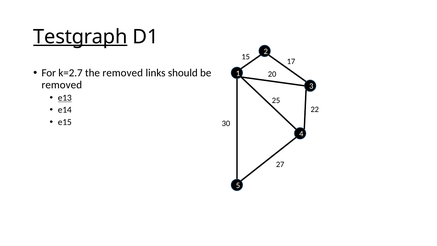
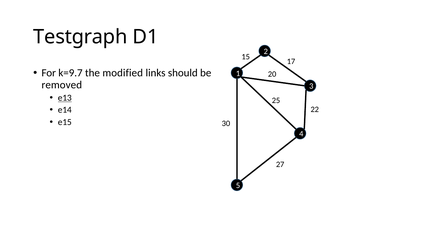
Testgraph underline: present -> none (80, 37)
k=2.7: k=2.7 -> k=9.7 (70, 73)
the removed: removed -> modified (123, 73)
